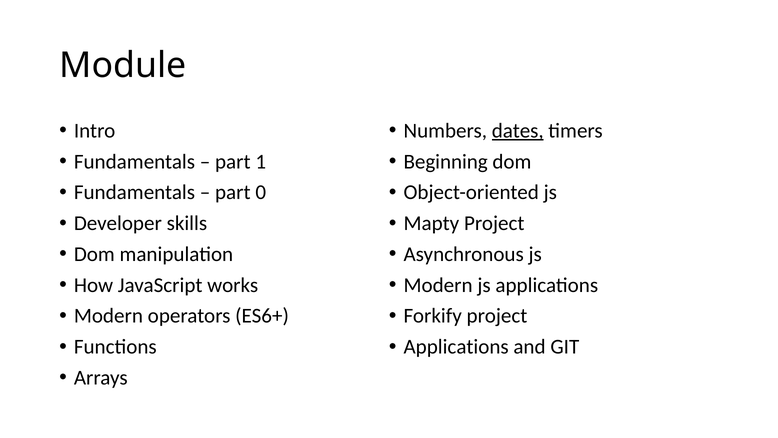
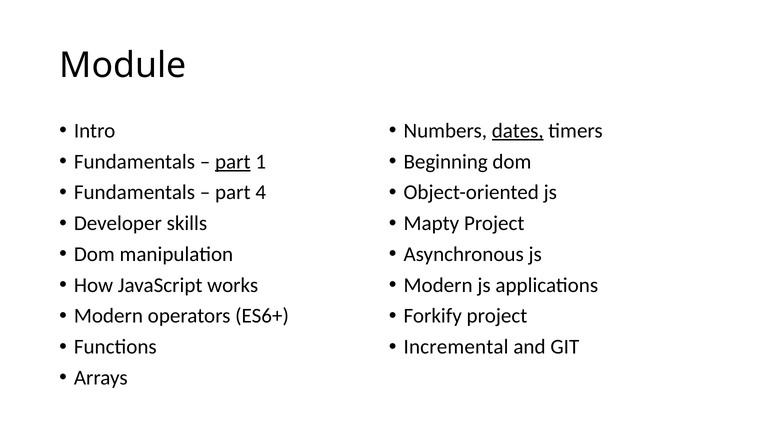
part underline: none -> present (233, 162)
0: 0 -> 4 (261, 192)
Applications: Applications -> Incremental (456, 347)
